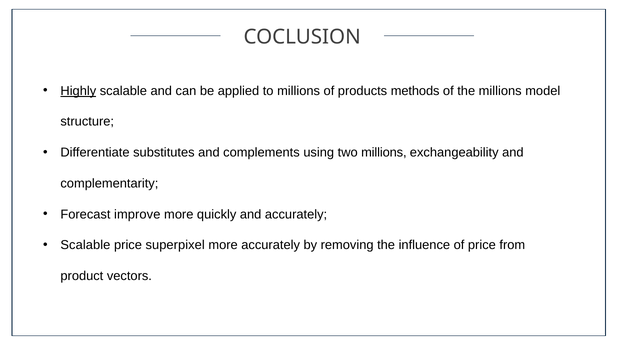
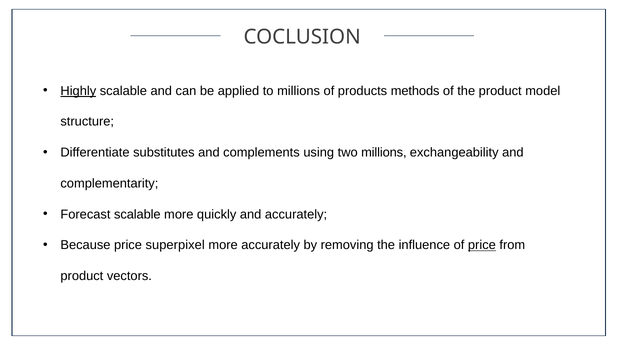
the millions: millions -> product (500, 91)
Forecast improve: improve -> scalable (137, 214)
Scalable: Scalable -> Because (85, 245)
price underline: none -> present (482, 245)
